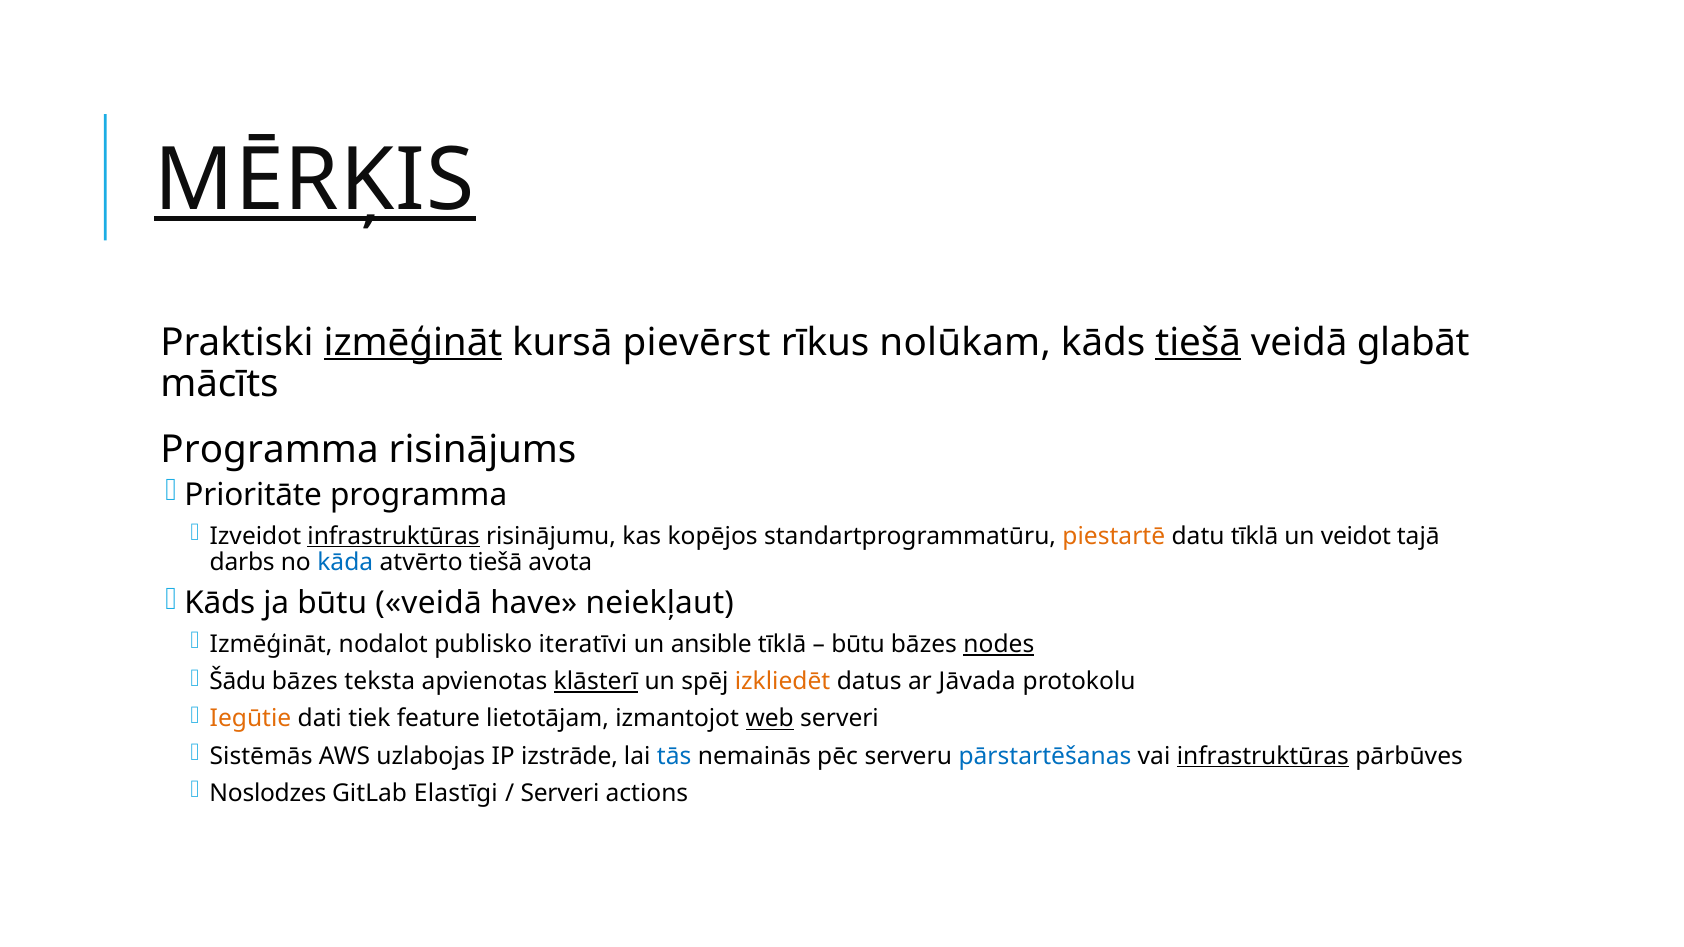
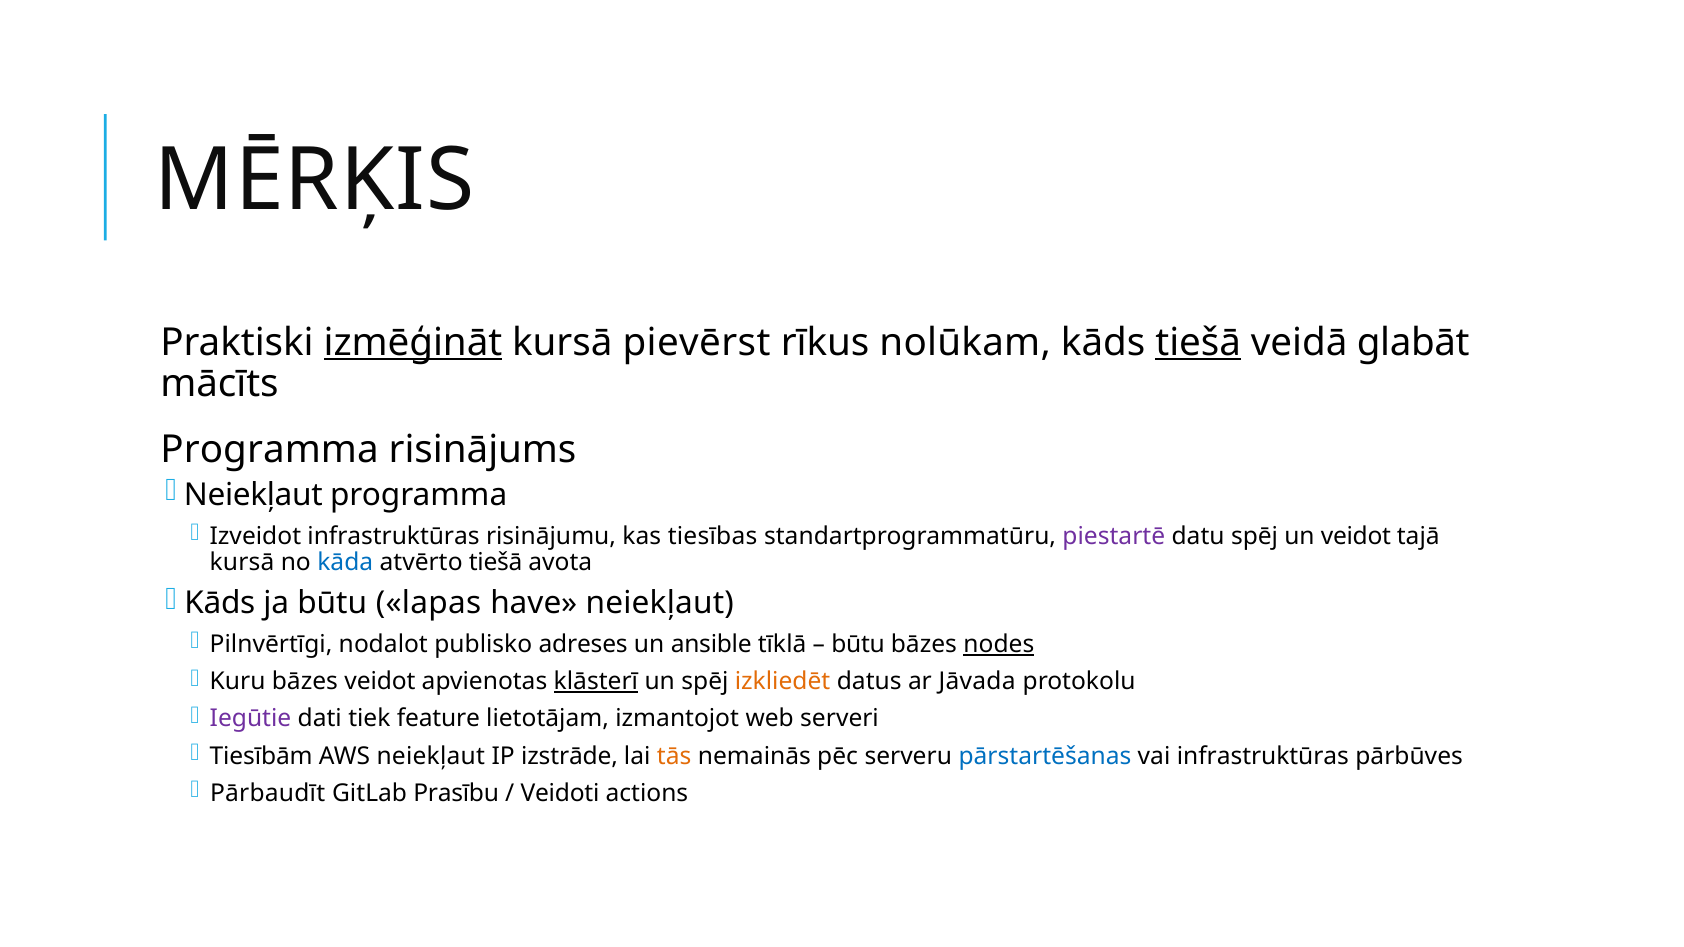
MĒRĶIS underline: present -> none (315, 181)
Prioritāte: Prioritāte -> Neiekļaut (253, 495)
infrastruktūras underline: present -> none (394, 536)
kopējos: kopējos -> tiesības (713, 536)
piestartē colour: orange -> purple (1114, 536)
datu tīklā: tīklā -> spēj (1254, 536)
darbs: darbs -> kursā (242, 563)
būtu veidā: veidā -> lapas (429, 604)
Izmēģināt: Izmēģināt -> Pilnvērtīgi (271, 645)
iteratīvi: iteratīvi -> adreses (583, 645)
Šādu: Šādu -> Kuru (238, 682)
bāzes teksta: teksta -> veidot (380, 682)
Iegūtie colour: orange -> purple (250, 719)
web underline: present -> none (770, 719)
Sistēmās: Sistēmās -> Tiesībām (261, 756)
AWS uzlabojas: uzlabojas -> neiekļaut (431, 756)
tās colour: blue -> orange (674, 756)
infrastruktūras underline: present -> none (1263, 756)
Noslodzes: Noslodzes -> Pārbaudīt (268, 793)
Elastīgi: Elastīgi -> Prasību (456, 793)
Serveri: Serveri -> Veidoti (560, 793)
